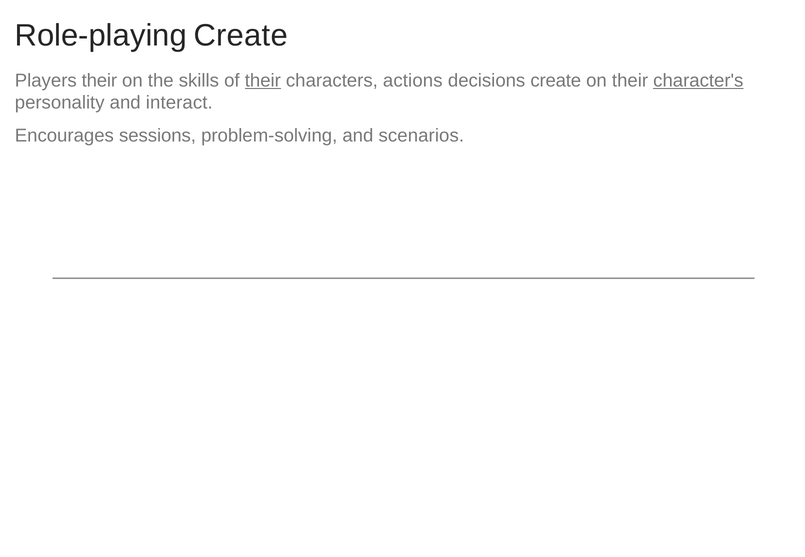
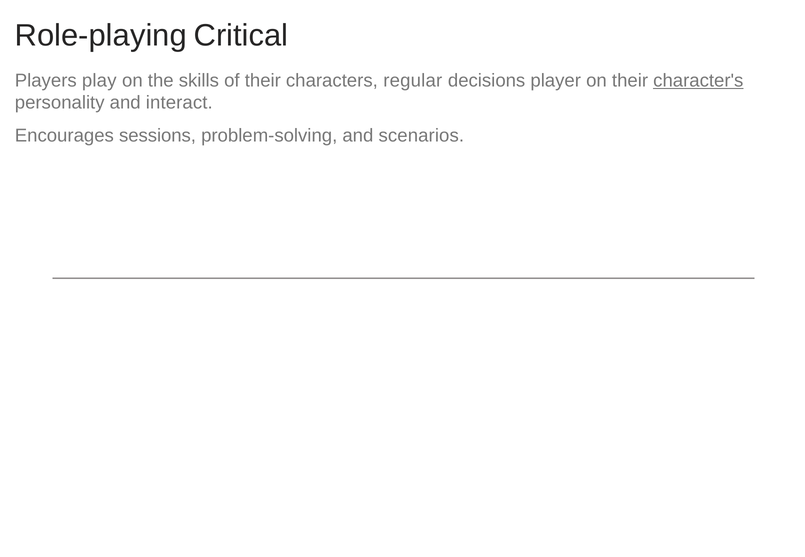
Role-playing Create: Create -> Critical (241, 36)
Players their: their -> play (99, 81)
their underline: present -> none (263, 81)
actions: actions -> regular (413, 81)
decisions create: create -> player (556, 81)
